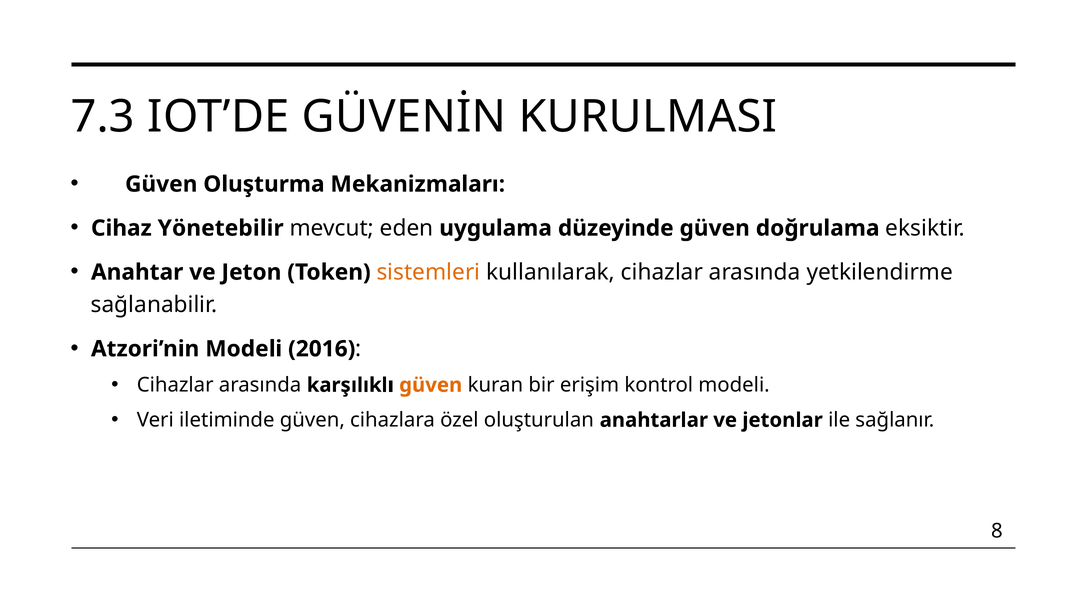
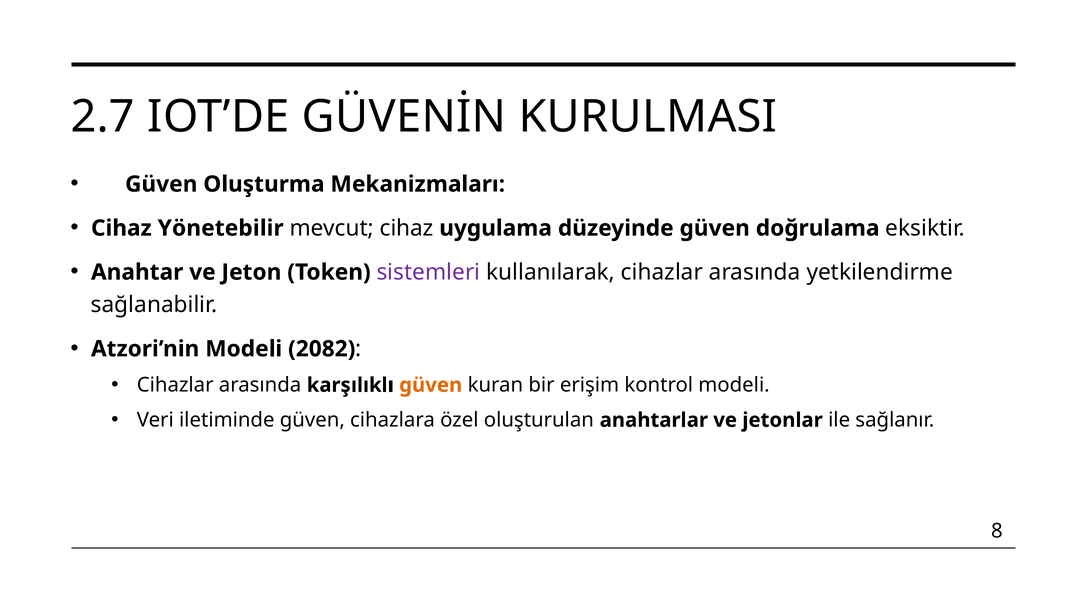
7.3: 7.3 -> 2.7 (103, 117)
mevcut eden: eden -> cihaz (407, 228)
sistemleri colour: orange -> purple (428, 272)
2016: 2016 -> 2082 (322, 349)
